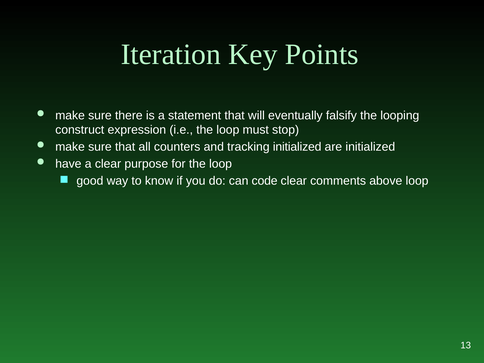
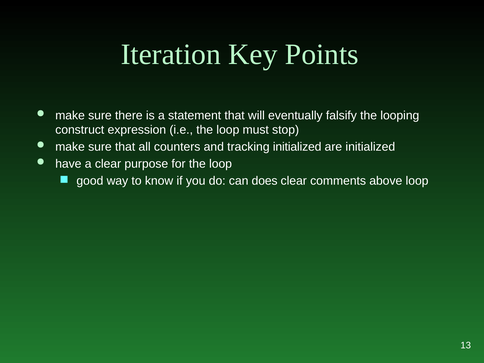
code: code -> does (265, 181)
